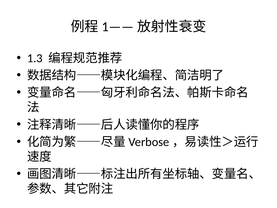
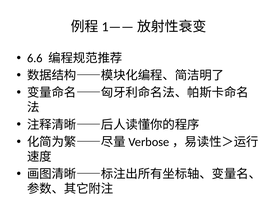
1.3: 1.3 -> 6.6 (35, 58)
